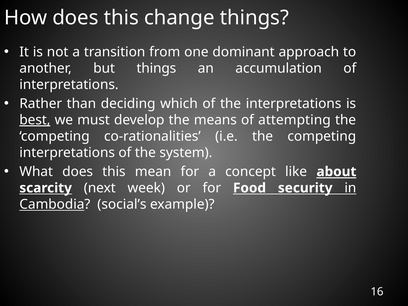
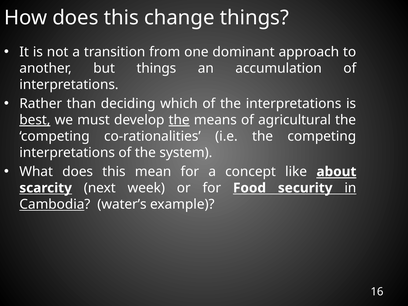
the underline: none -> present (179, 120)
attempting: attempting -> agricultural (295, 120)
social’s: social’s -> water’s (122, 204)
